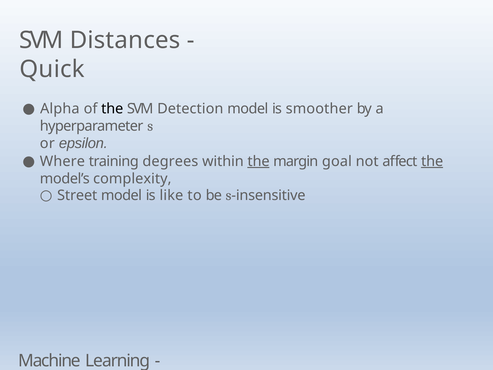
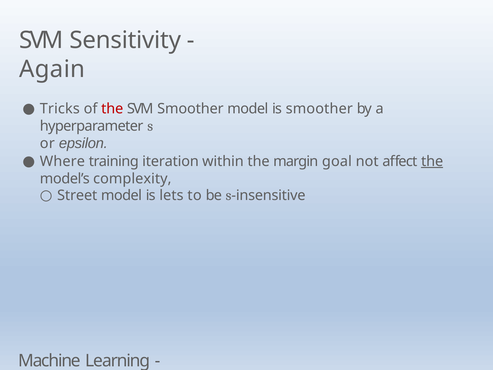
Distances: Distances -> Sensitivity (125, 40)
Quick: Quick -> Again (52, 69)
Alpha: Alpha -> Tricks (60, 109)
the colour: black -> red (112, 109)
SVM Detection: Detection -> Smoother (190, 109)
degrees: degrees -> iteration (171, 161)
the underline: present -> none (259, 161)
like: like -> lets (171, 195)
